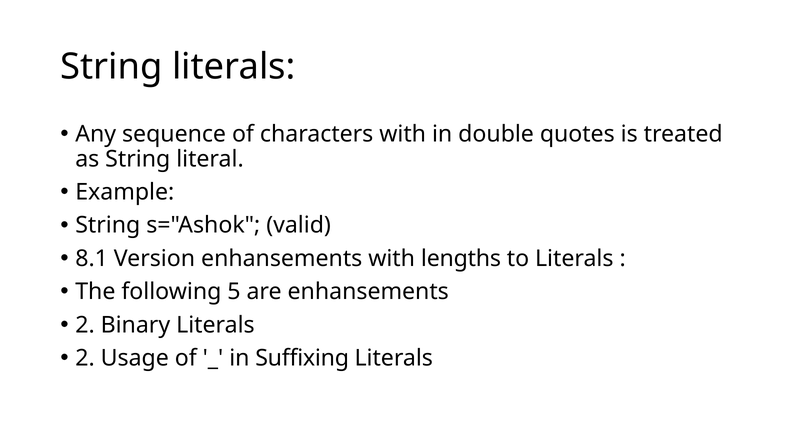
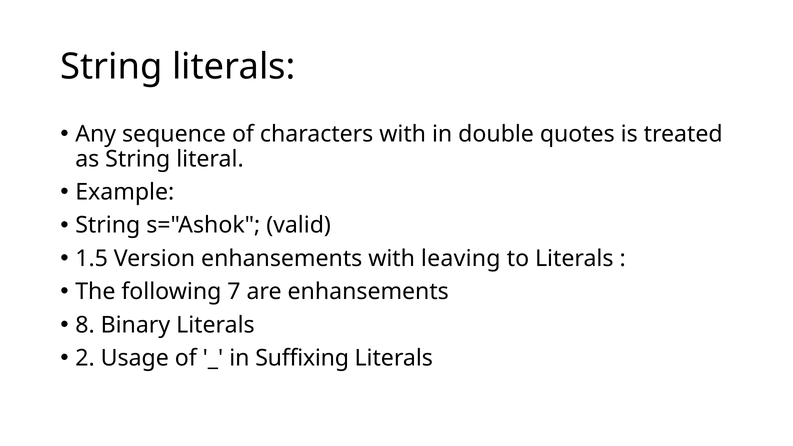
8.1: 8.1 -> 1.5 (92, 259)
lengths: lengths -> leaving (461, 259)
5: 5 -> 7 (234, 292)
2: 2 -> 8 (85, 325)
